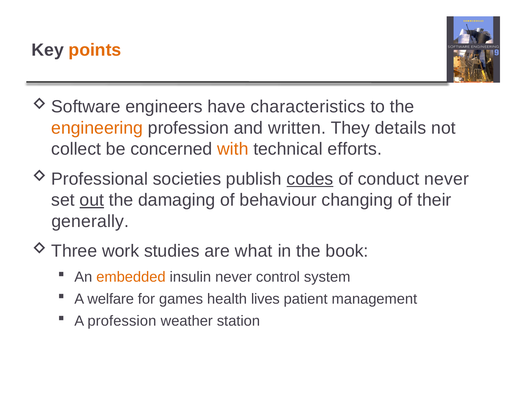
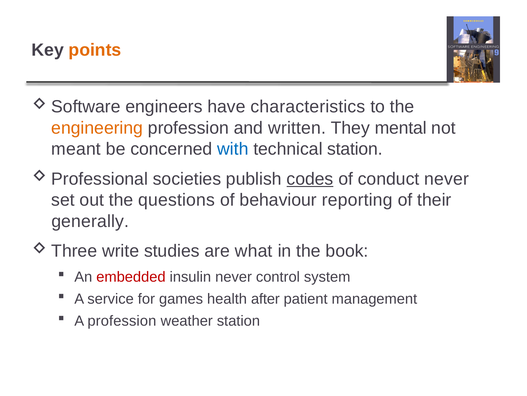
details: details -> mental (401, 128)
collect: collect -> meant (76, 149)
with colour: orange -> blue (233, 149)
technical efforts: efforts -> station (355, 149)
out underline: present -> none (92, 200)
damaging: damaging -> questions (177, 200)
changing: changing -> reporting (357, 200)
work: work -> write (121, 251)
embedded colour: orange -> red (131, 276)
welfare: welfare -> service (111, 298)
lives: lives -> after (265, 298)
